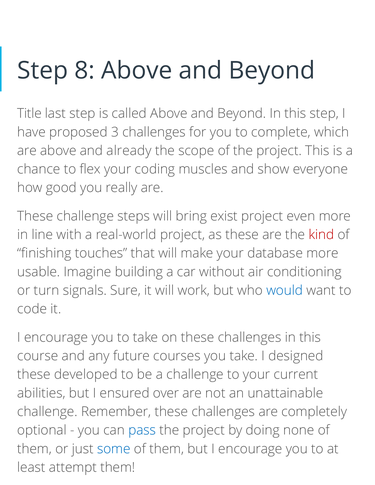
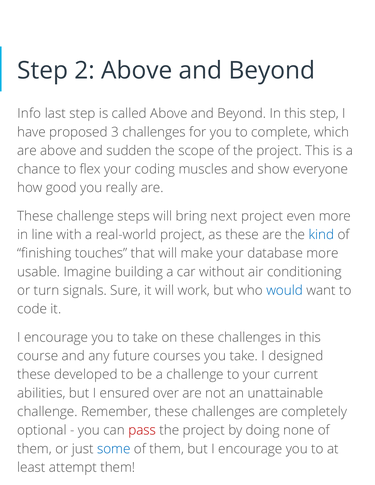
8: 8 -> 2 (85, 71)
Title: Title -> Info (29, 114)
already: already -> sudden (129, 151)
exist: exist -> next (224, 216)
kind colour: red -> blue (321, 235)
pass colour: blue -> red (142, 431)
